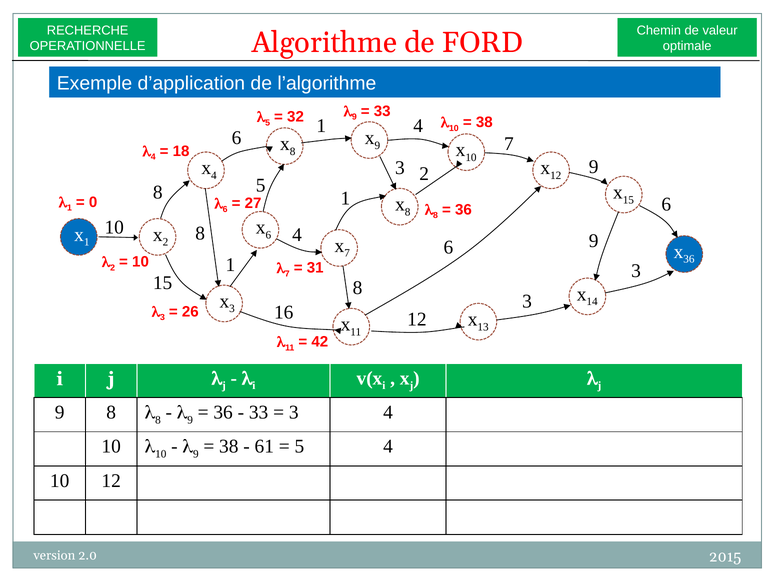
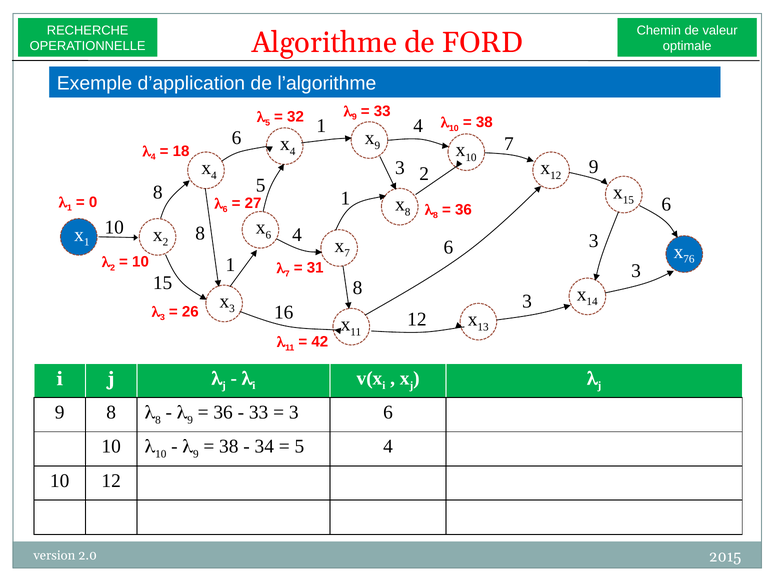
8: 8 -> 4 (293, 151)
9: 9 -> 3 (594, 241)
36: 36 -> 76 (689, 259)
4: 4 -> 6 (388, 413)
61: 61 -> 34 (264, 447)
